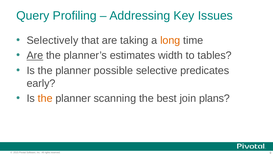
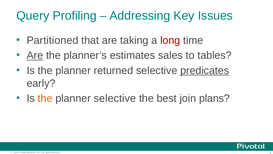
Selectively: Selectively -> Partitioned (52, 40)
long colour: orange -> red (170, 40)
width: width -> sales (170, 55)
possible: possible -> returned (113, 70)
predicates underline: none -> present (205, 70)
planner scanning: scanning -> selective (115, 98)
